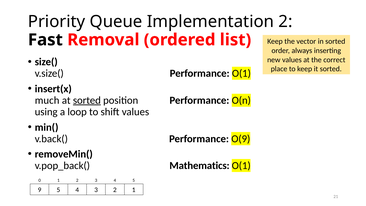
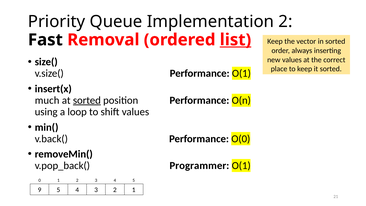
list underline: none -> present (236, 40)
O(9: O(9 -> O(0 (241, 139)
Mathematics: Mathematics -> Programmer (199, 166)
